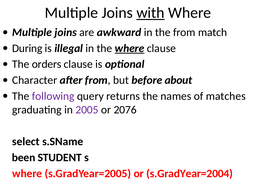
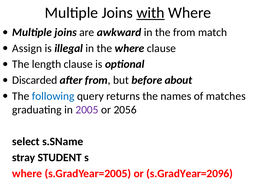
During: During -> Assign (27, 48)
where underline: present -> none (130, 48)
orders: orders -> length (47, 64)
Character: Character -> Discarded (35, 80)
following colour: purple -> blue (53, 96)
2076: 2076 -> 2056 (125, 110)
been: been -> stray (24, 158)
s.GradYear=2004: s.GradYear=2004 -> s.GradYear=2096 (190, 173)
